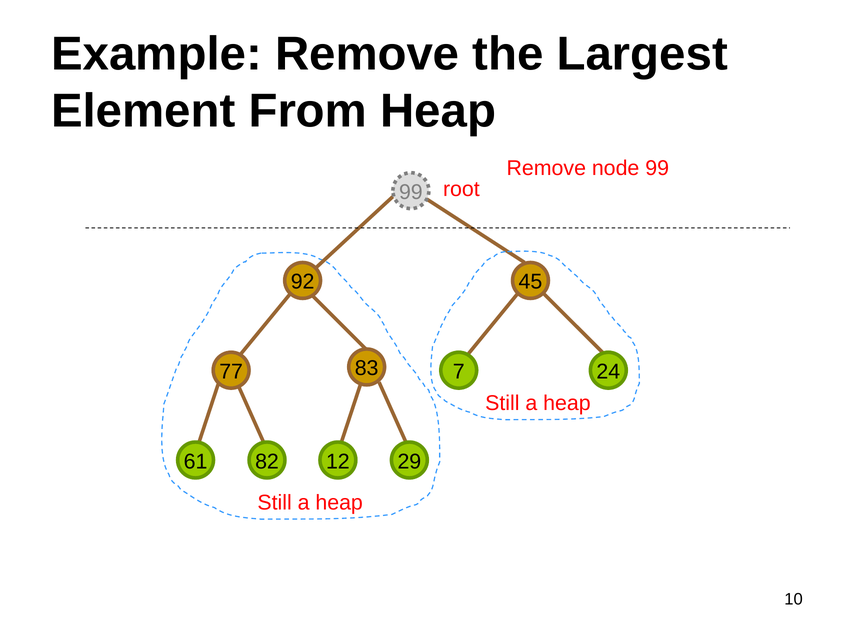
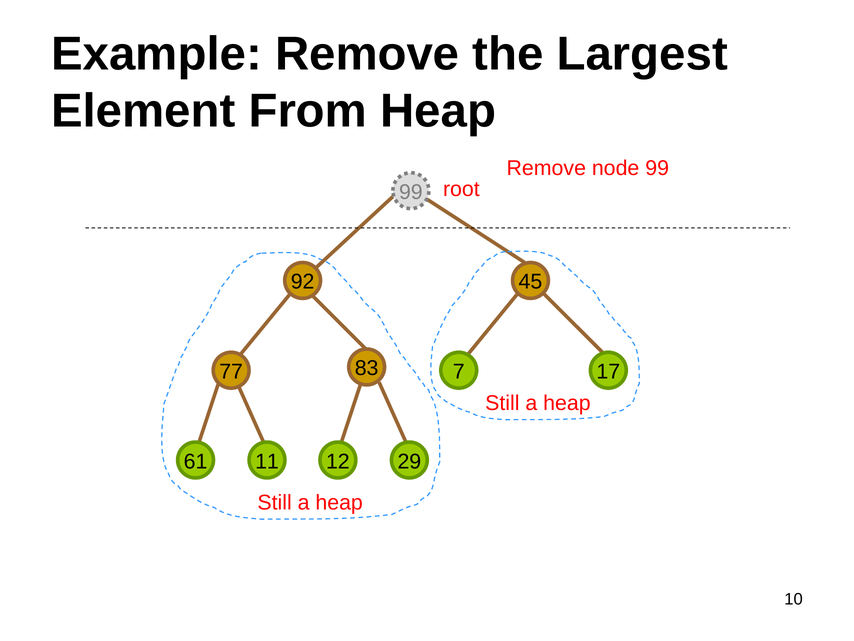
24: 24 -> 17 (608, 371)
82: 82 -> 11 (267, 461)
